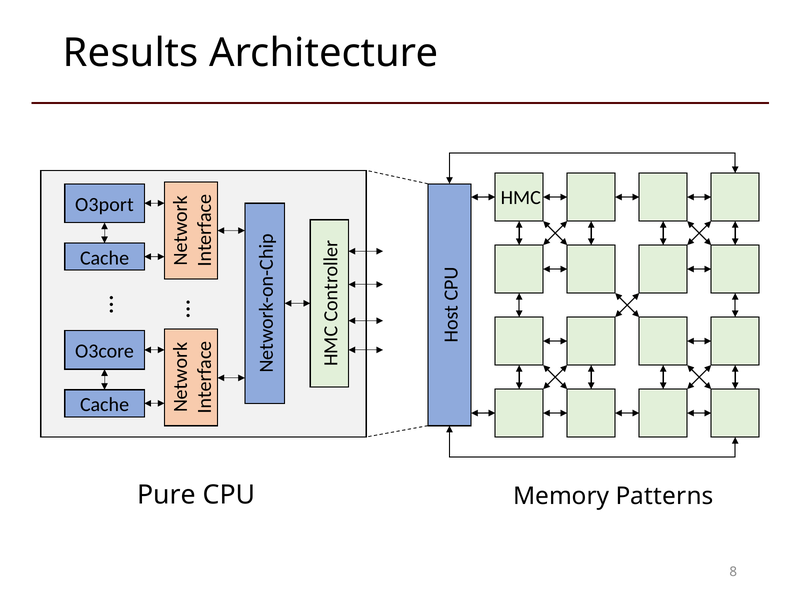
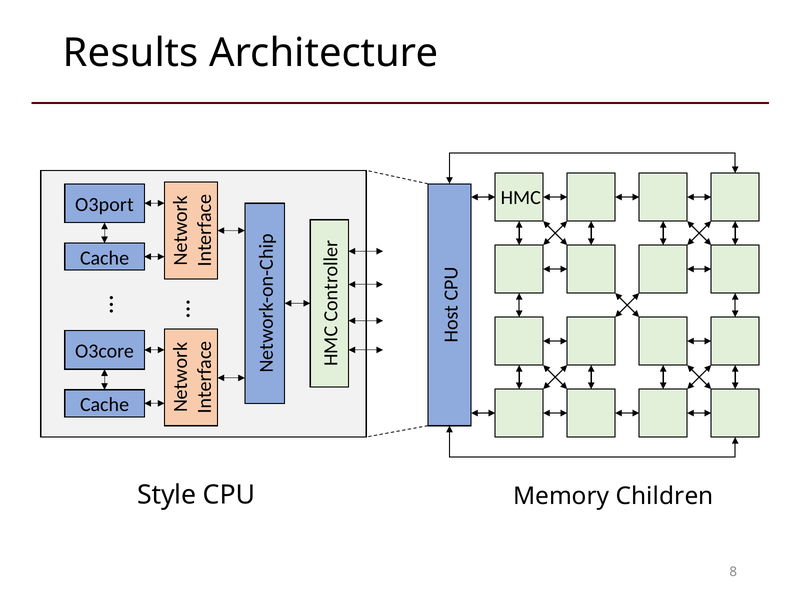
Pure: Pure -> Style (167, 495)
Patterns: Patterns -> Children (665, 496)
